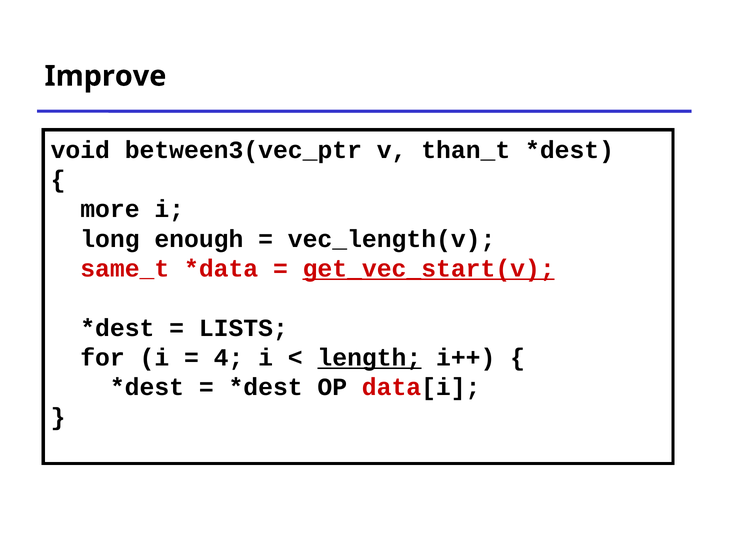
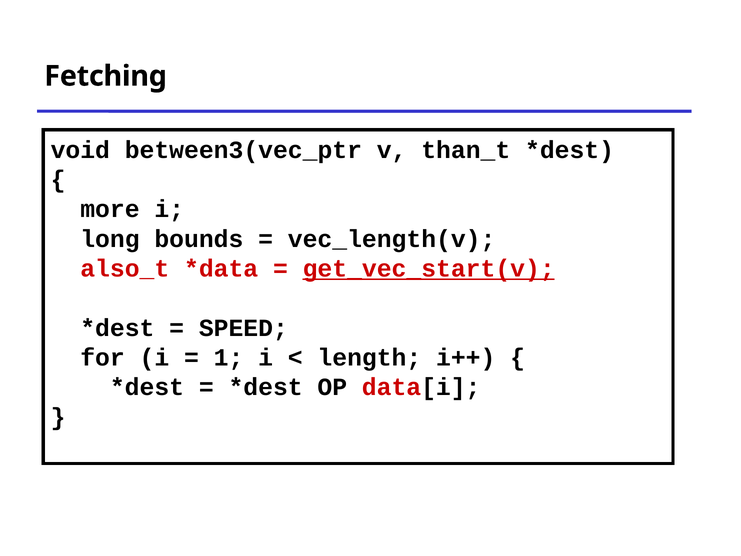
Improve: Improve -> Fetching (106, 76)
enough: enough -> bounds (199, 239)
same_t: same_t -> also_t (125, 268)
LISTS: LISTS -> SPEED (243, 328)
4: 4 -> 1 (229, 357)
length underline: present -> none (369, 357)
